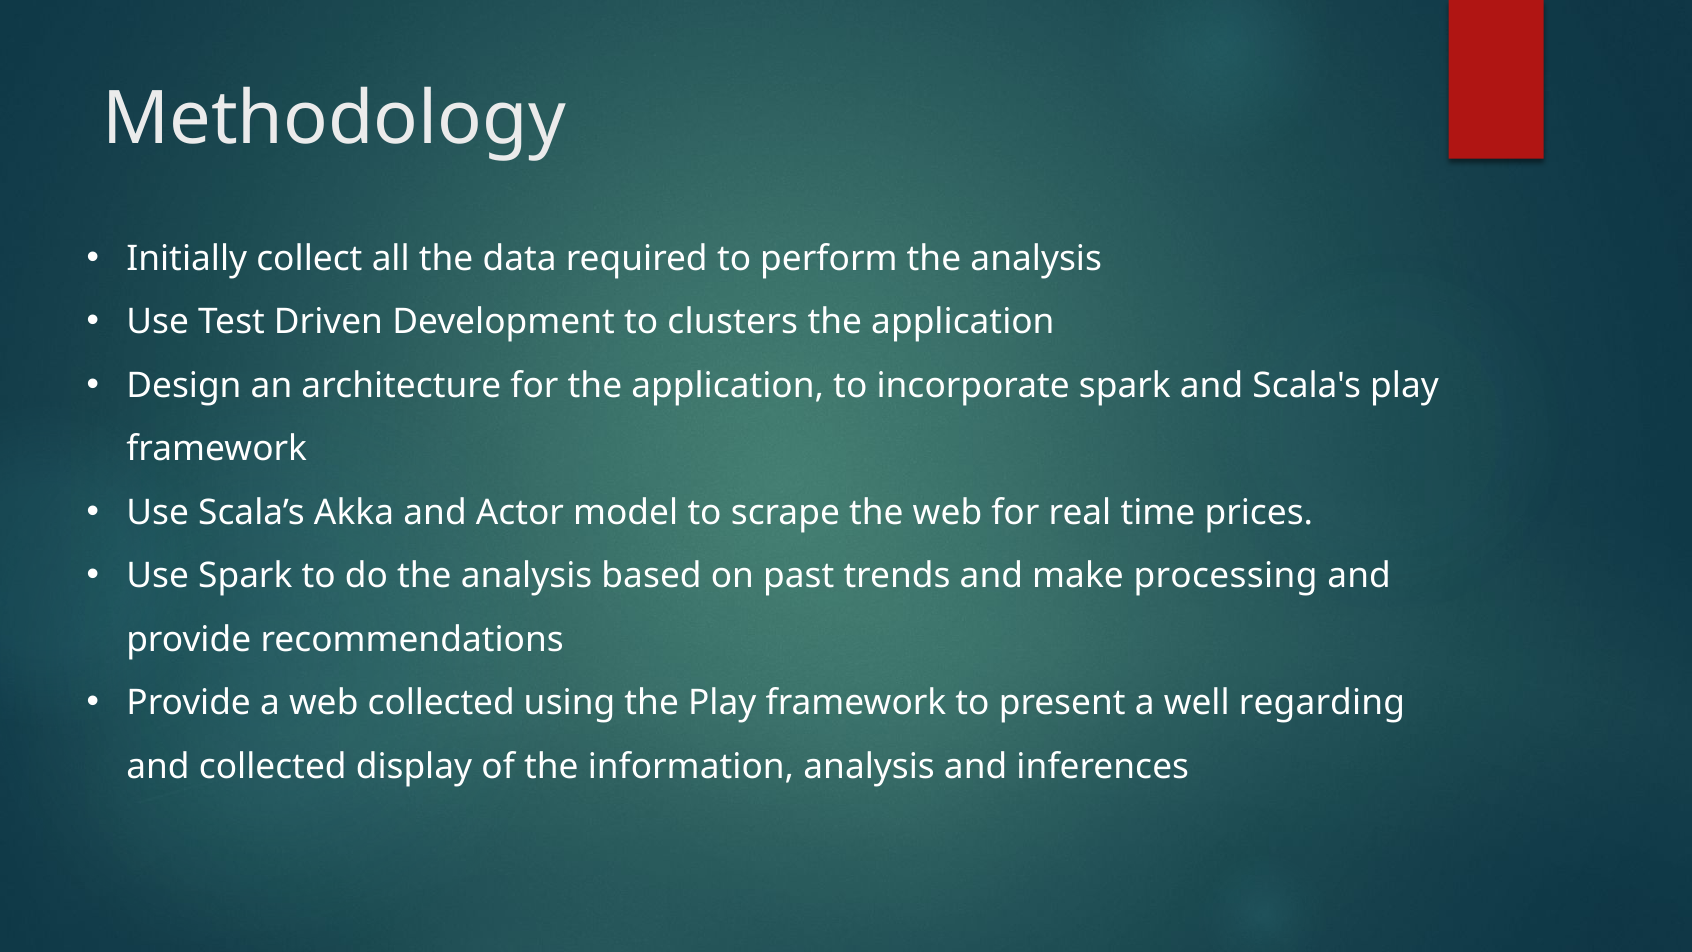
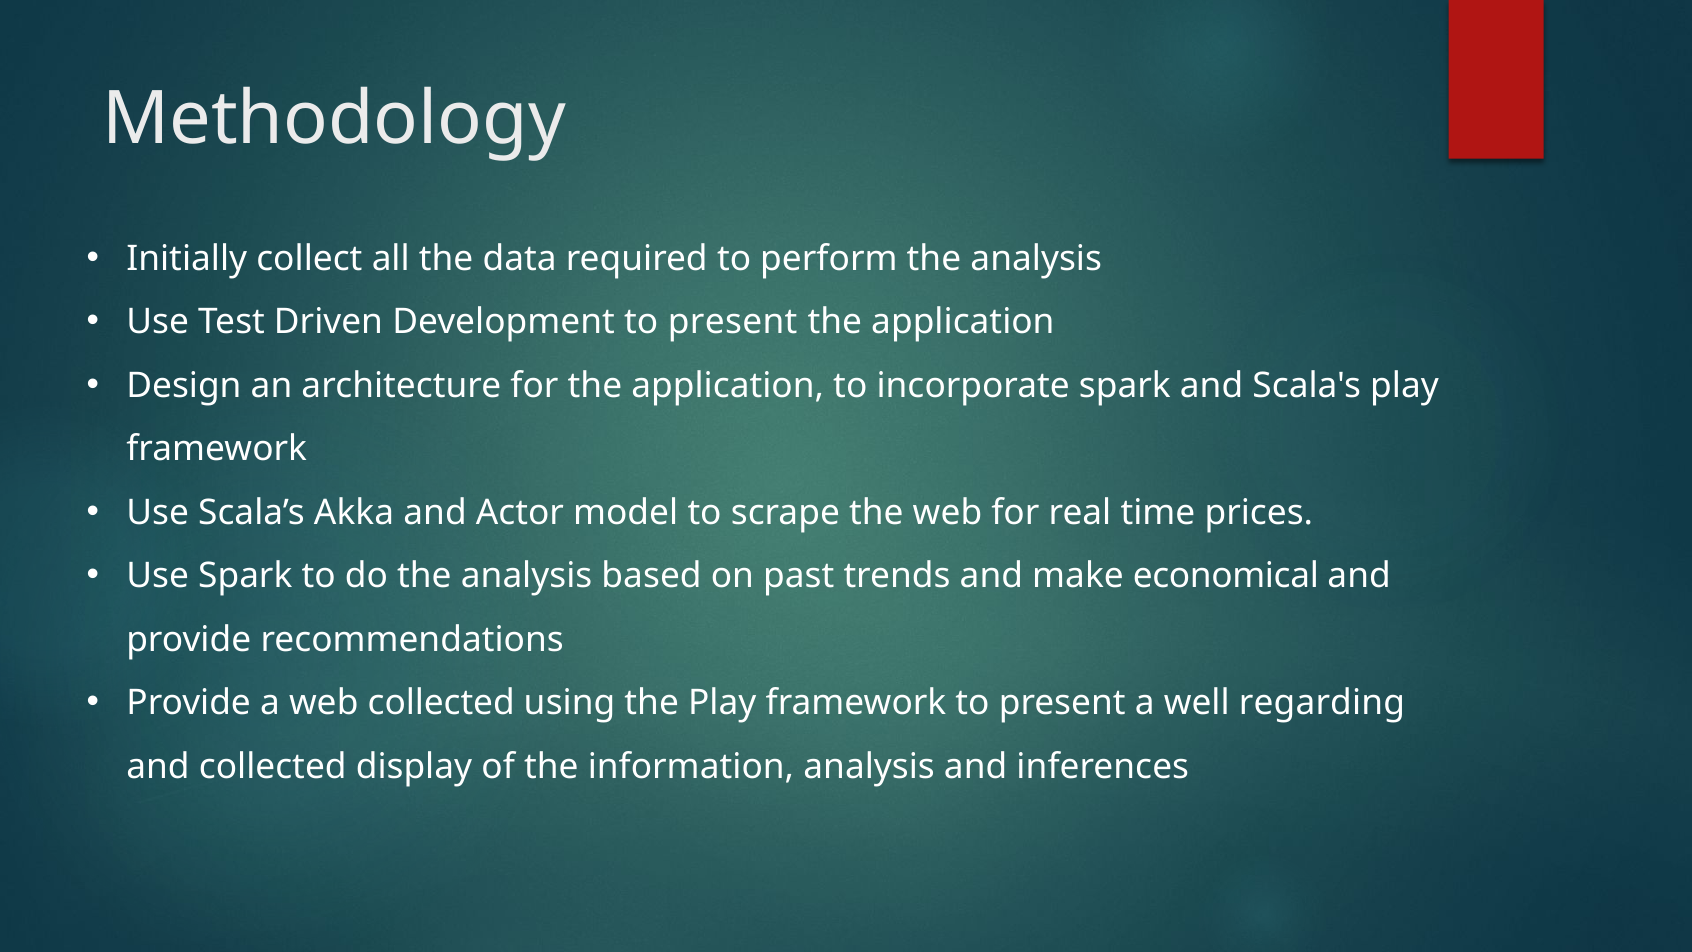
Development to clusters: clusters -> present (733, 322)
processing: processing -> economical (1226, 576)
